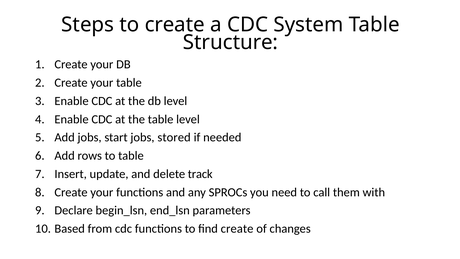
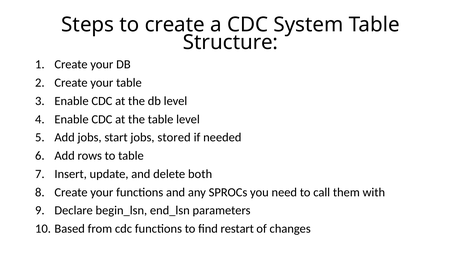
track: track -> both (200, 174)
find create: create -> restart (237, 229)
